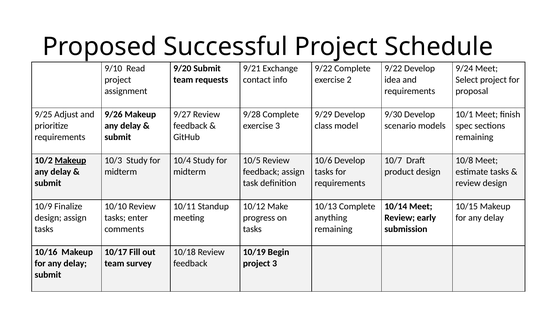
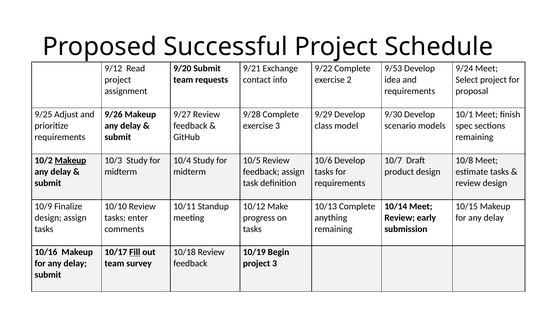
9/10: 9/10 -> 9/12 (113, 69)
9/22: 9/22 -> 9/53 (393, 69)
Fill underline: none -> present (135, 252)
